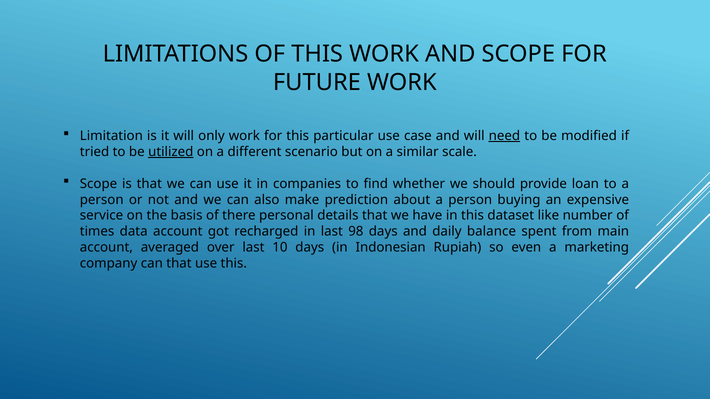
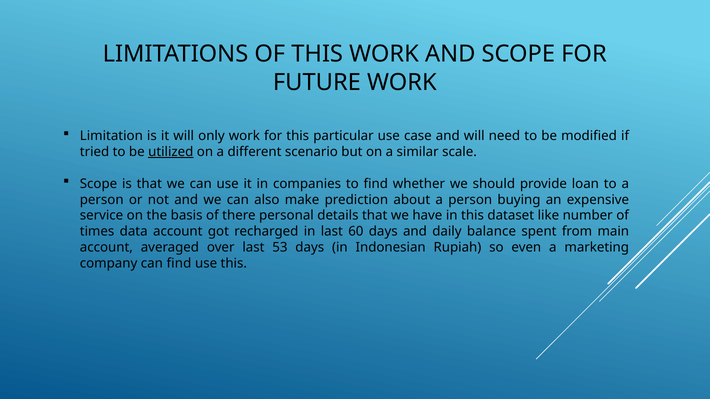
need underline: present -> none (504, 136)
98: 98 -> 60 (356, 232)
10: 10 -> 53 (280, 248)
can that: that -> find (179, 264)
